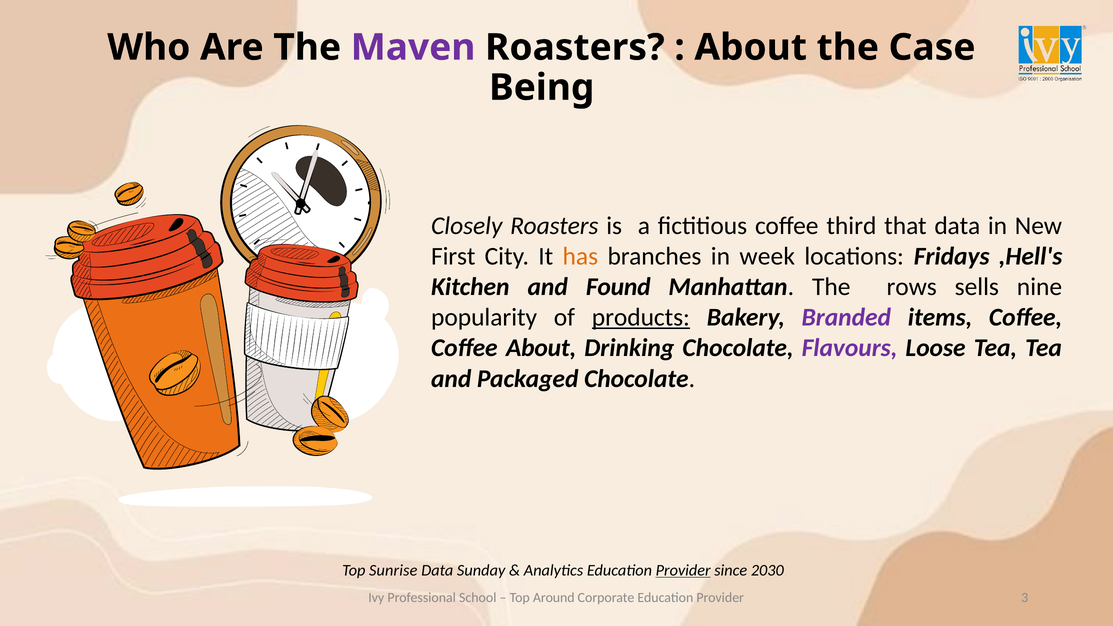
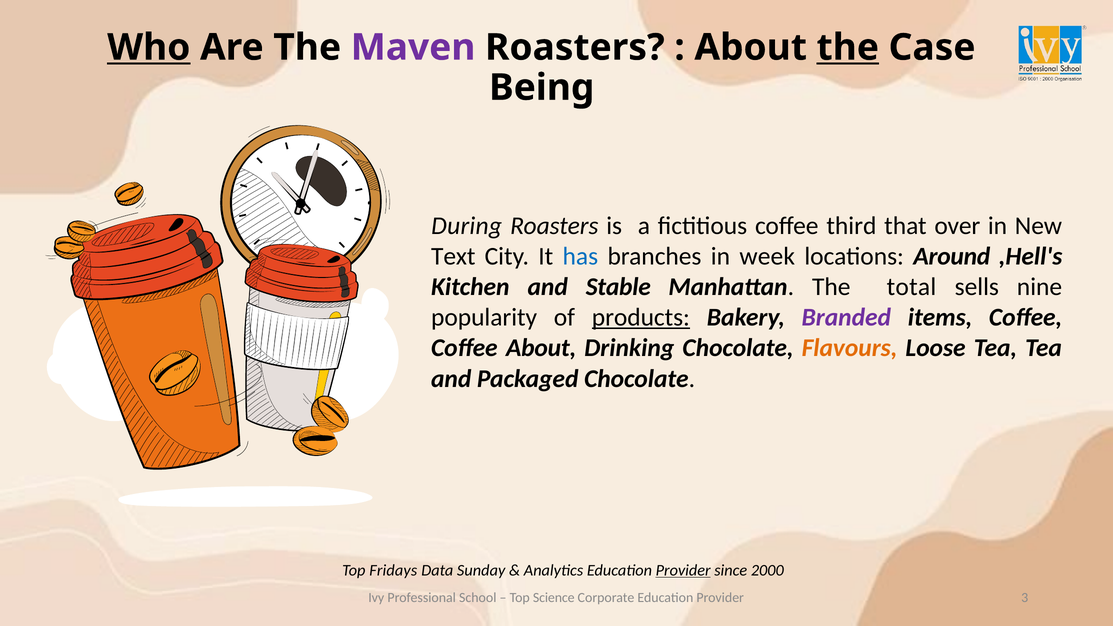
Who underline: none -> present (149, 47)
the underline: none -> present (848, 47)
Closely: Closely -> During (467, 226)
that data: data -> over (957, 226)
First: First -> Text (453, 256)
has colour: orange -> blue (580, 256)
Fridays: Fridays -> Around (952, 256)
Found: Found -> Stable (618, 287)
rows: rows -> total (911, 287)
Flavours colour: purple -> orange (850, 348)
Sunrise: Sunrise -> Fridays (393, 570)
2030: 2030 -> 2000 (767, 570)
Around: Around -> Science (554, 598)
